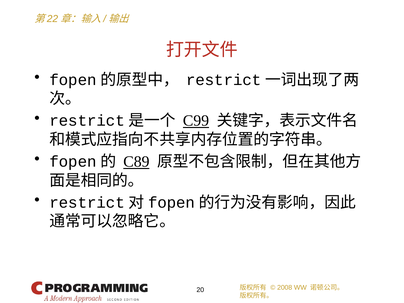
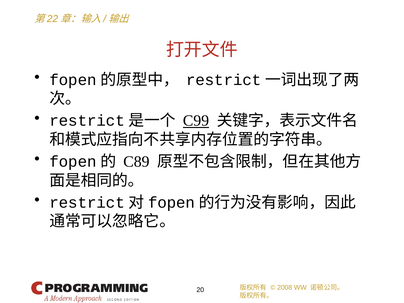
C89 underline: present -> none (136, 162)
